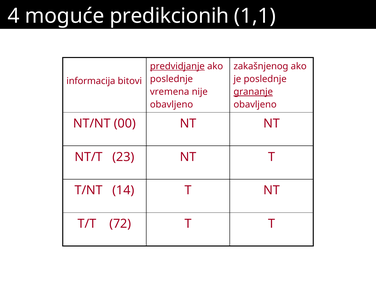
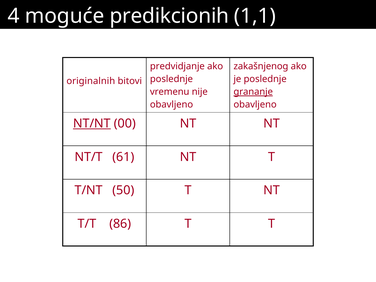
predvidjanje underline: present -> none (177, 66)
informacija: informacija -> originalnih (91, 81)
vremena: vremena -> vremenu (170, 92)
NT/NT underline: none -> present (92, 124)
23: 23 -> 61 (123, 157)
14: 14 -> 50 (123, 190)
72: 72 -> 86 (120, 224)
